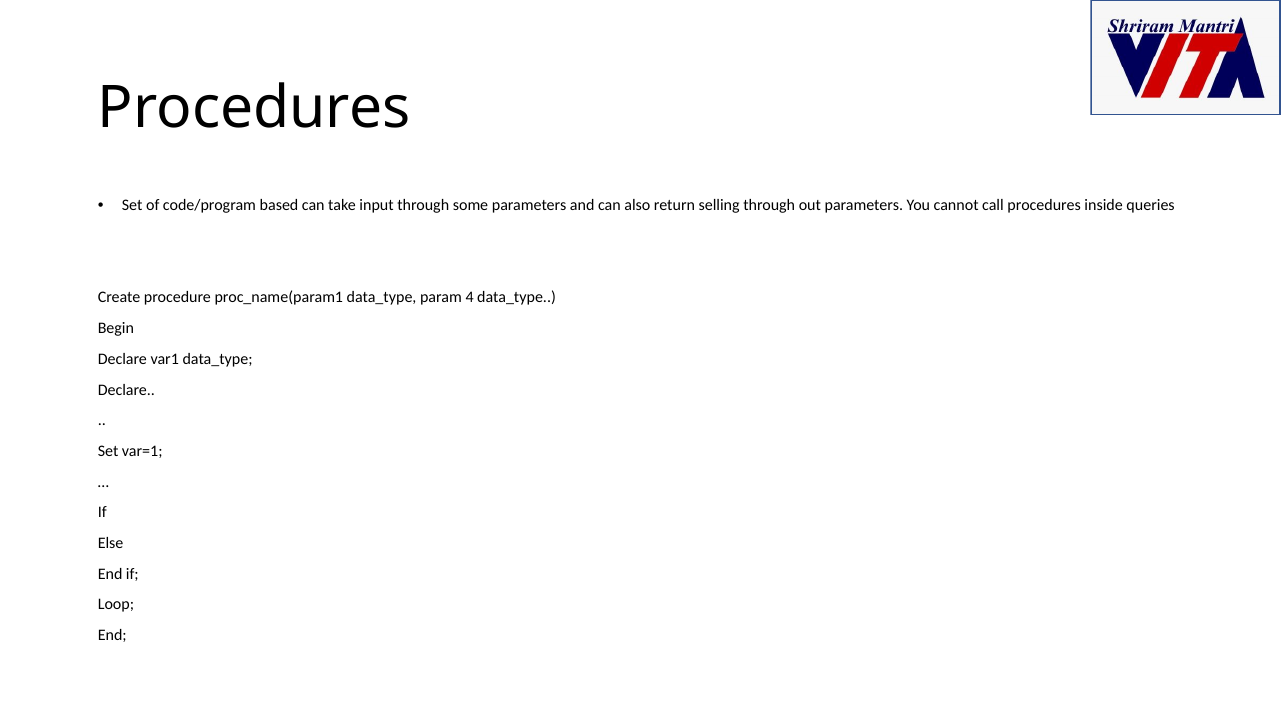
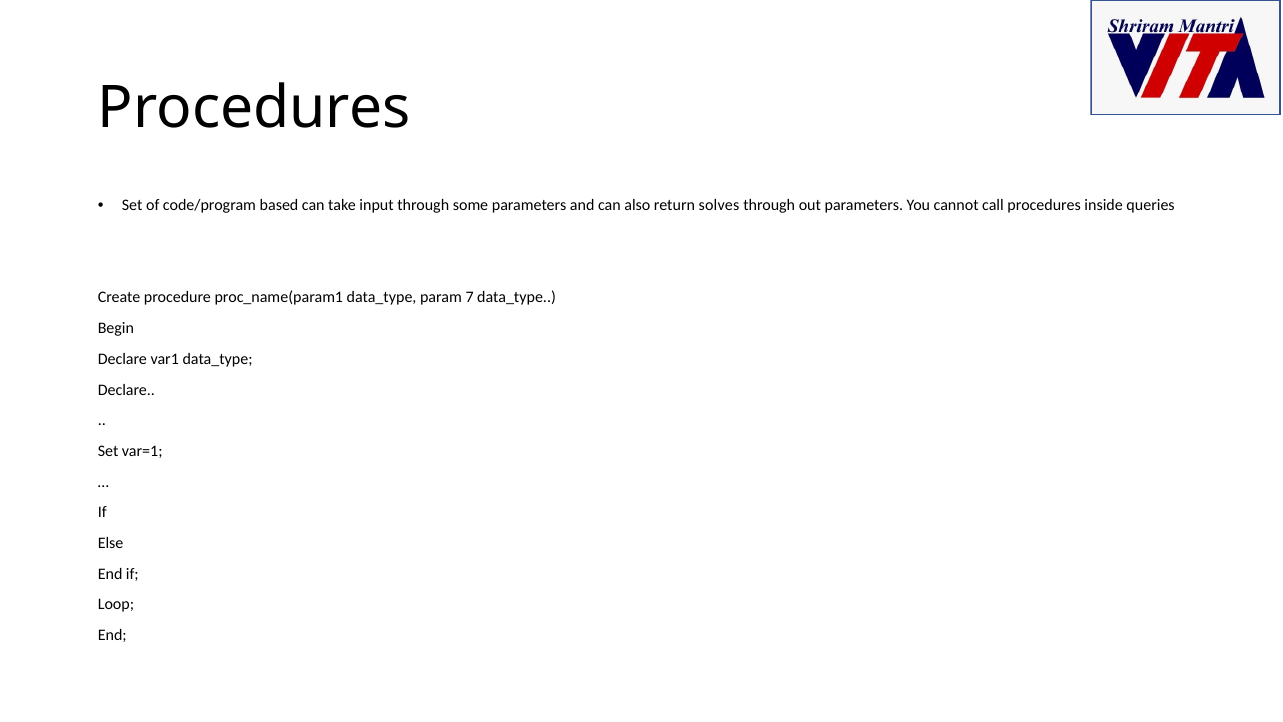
selling: selling -> solves (719, 205)
4: 4 -> 7 (470, 298)
